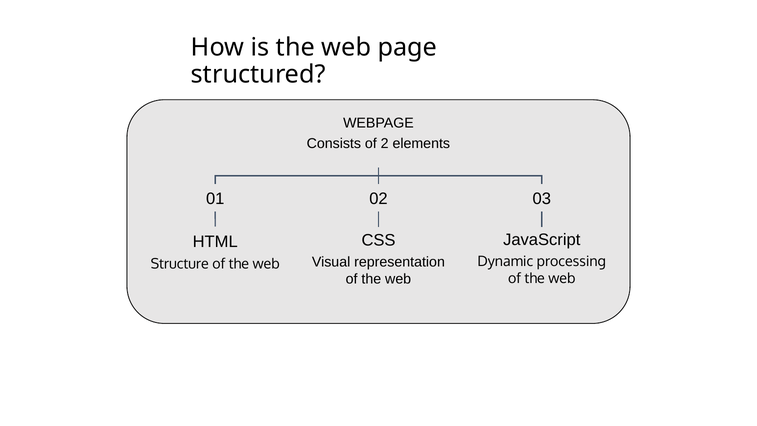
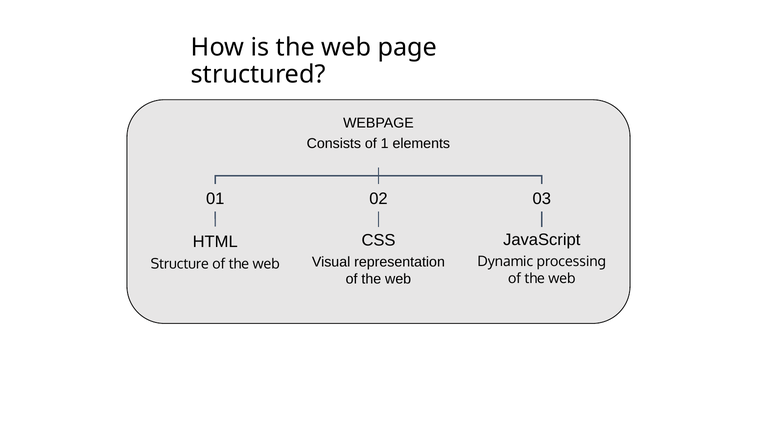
2: 2 -> 1 (385, 144)
